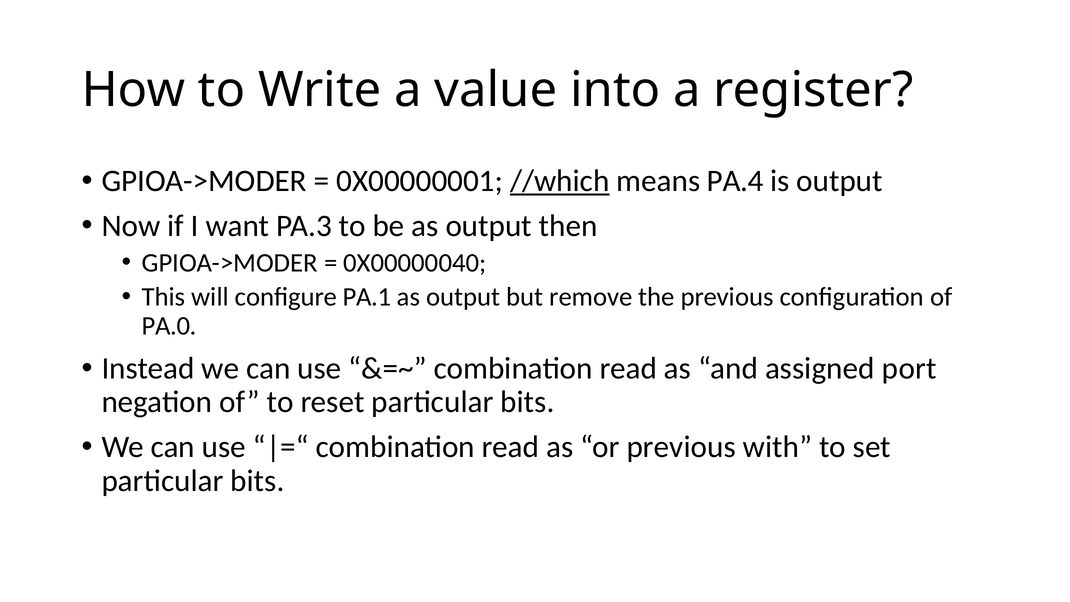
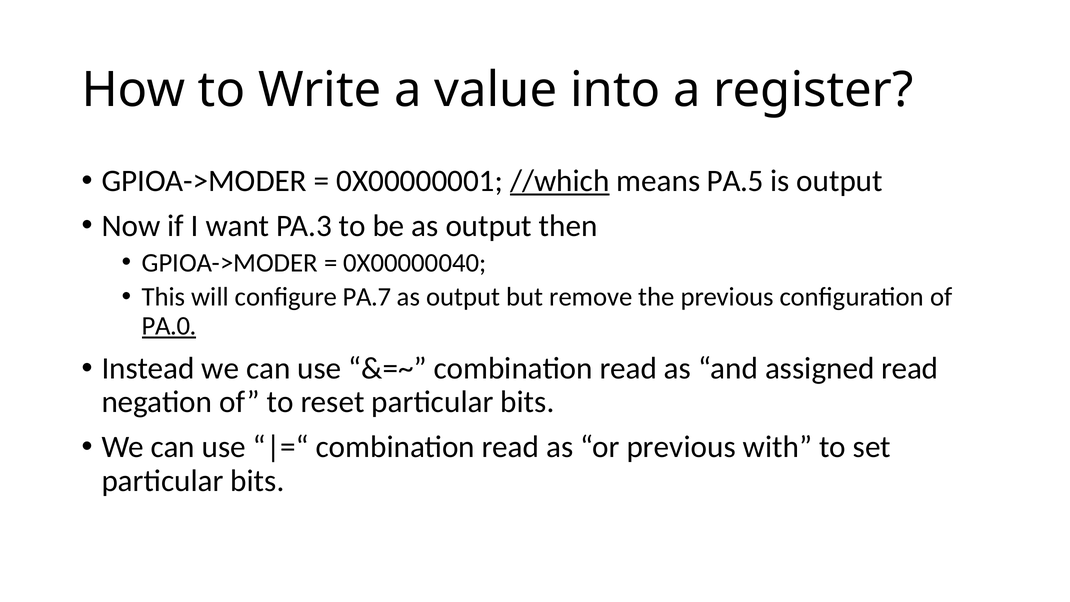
PA.4: PA.4 -> PA.5 (735, 181)
PA.1: PA.1 -> PA.7 (367, 297)
PA.0 underline: none -> present (169, 326)
assigned port: port -> read (910, 368)
